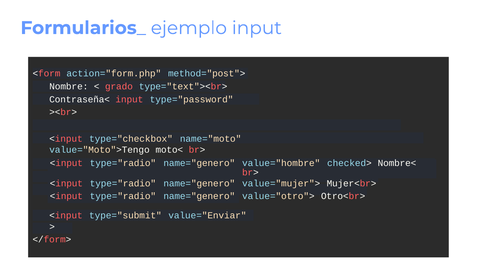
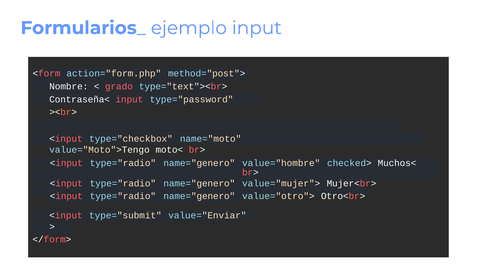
Nombre<: Nombre< -> Muchos< (397, 163)
